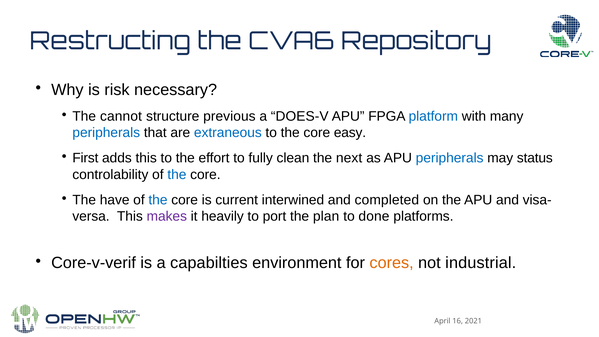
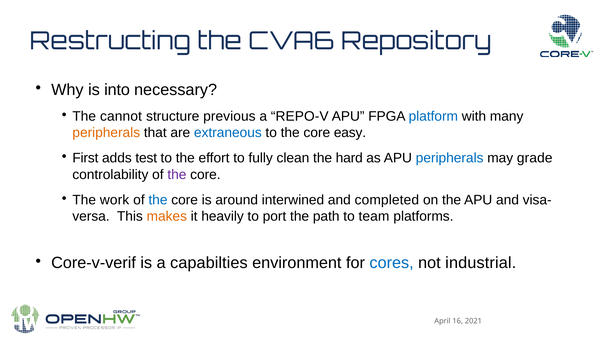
risk: risk -> into (117, 90)
DOES-V: DOES-V -> REPO-V (300, 116)
peripherals colour: blue -> orange (106, 133)
adds this: this -> test (146, 158)
next: next -> hard (349, 158)
status: status -> grade (535, 158)
the colour: blue -> purple (177, 175)
have: have -> work (115, 200)
current: current -> around (237, 200)
makes colour: purple -> orange (167, 216)
plan: plan -> path (326, 216)
done: done -> team (374, 216)
cores colour: orange -> blue (392, 263)
